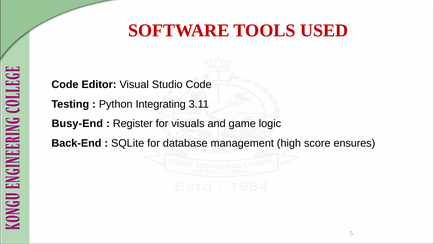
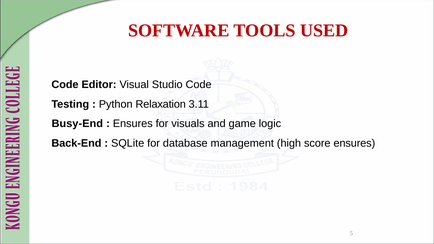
Integrating: Integrating -> Relaxation (161, 104)
Register: Register -> Ensures (133, 124)
